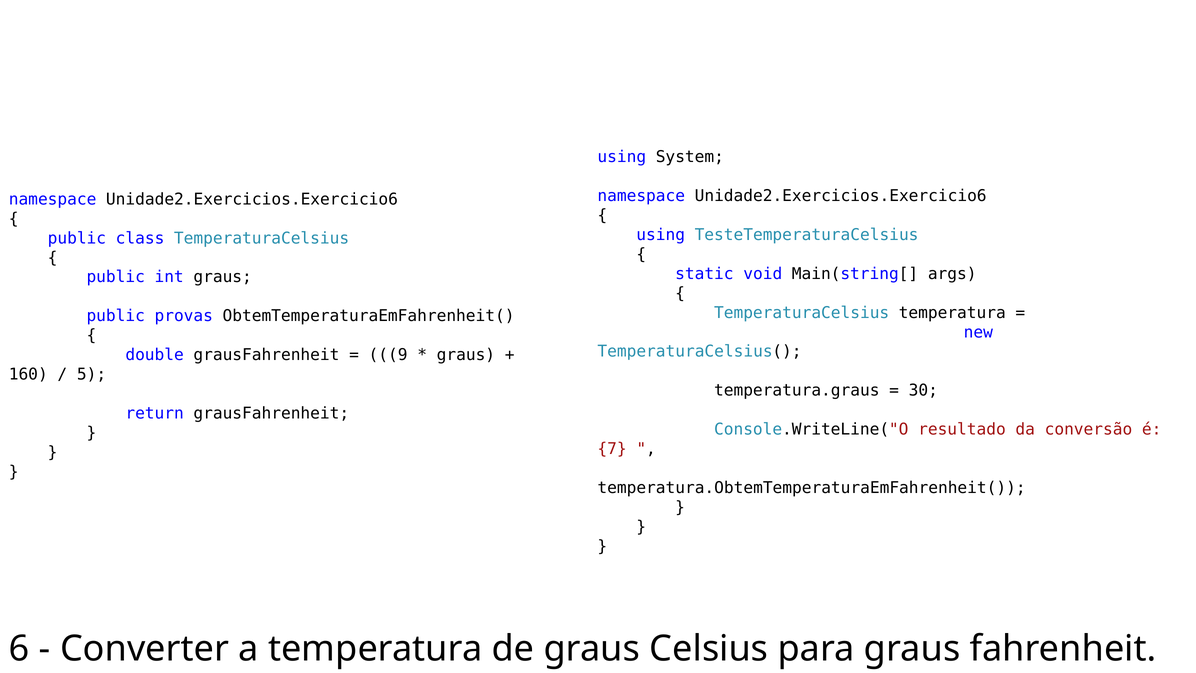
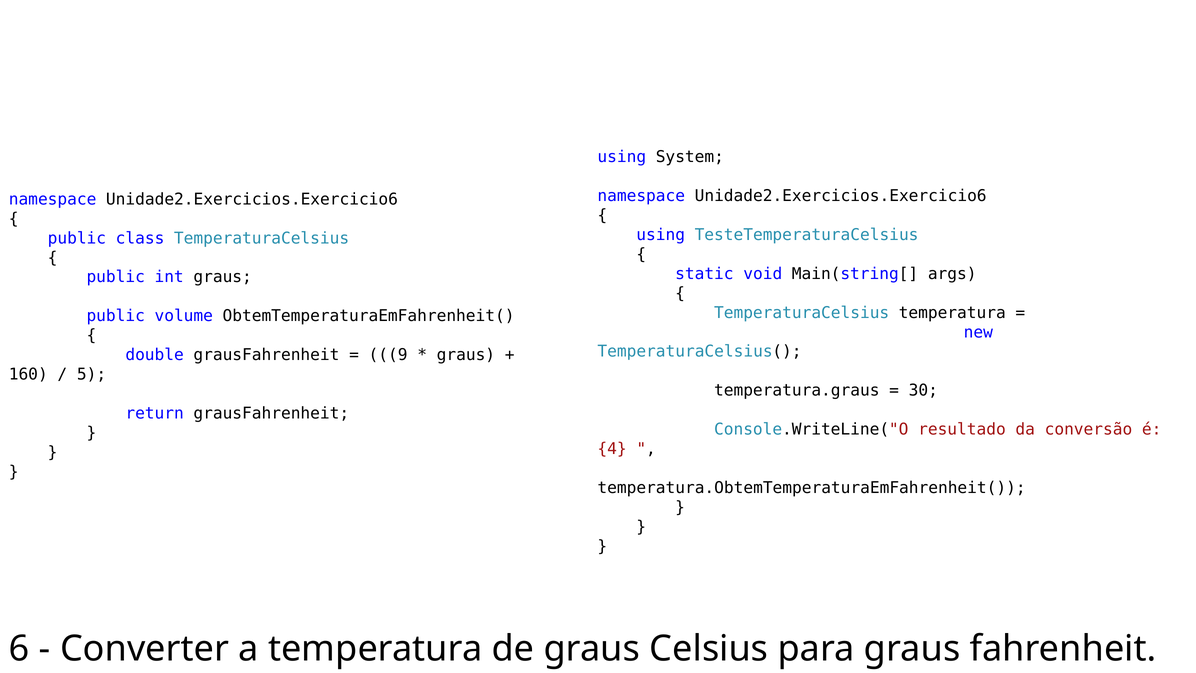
provas: provas -> volume (184, 316)
7: 7 -> 4 (612, 449)
